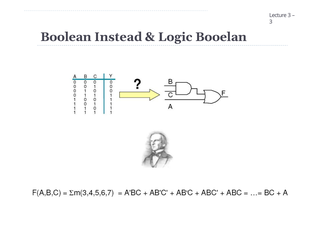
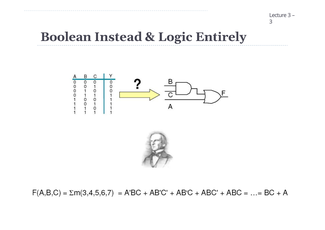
Booelan: Booelan -> Entirely (221, 37)
